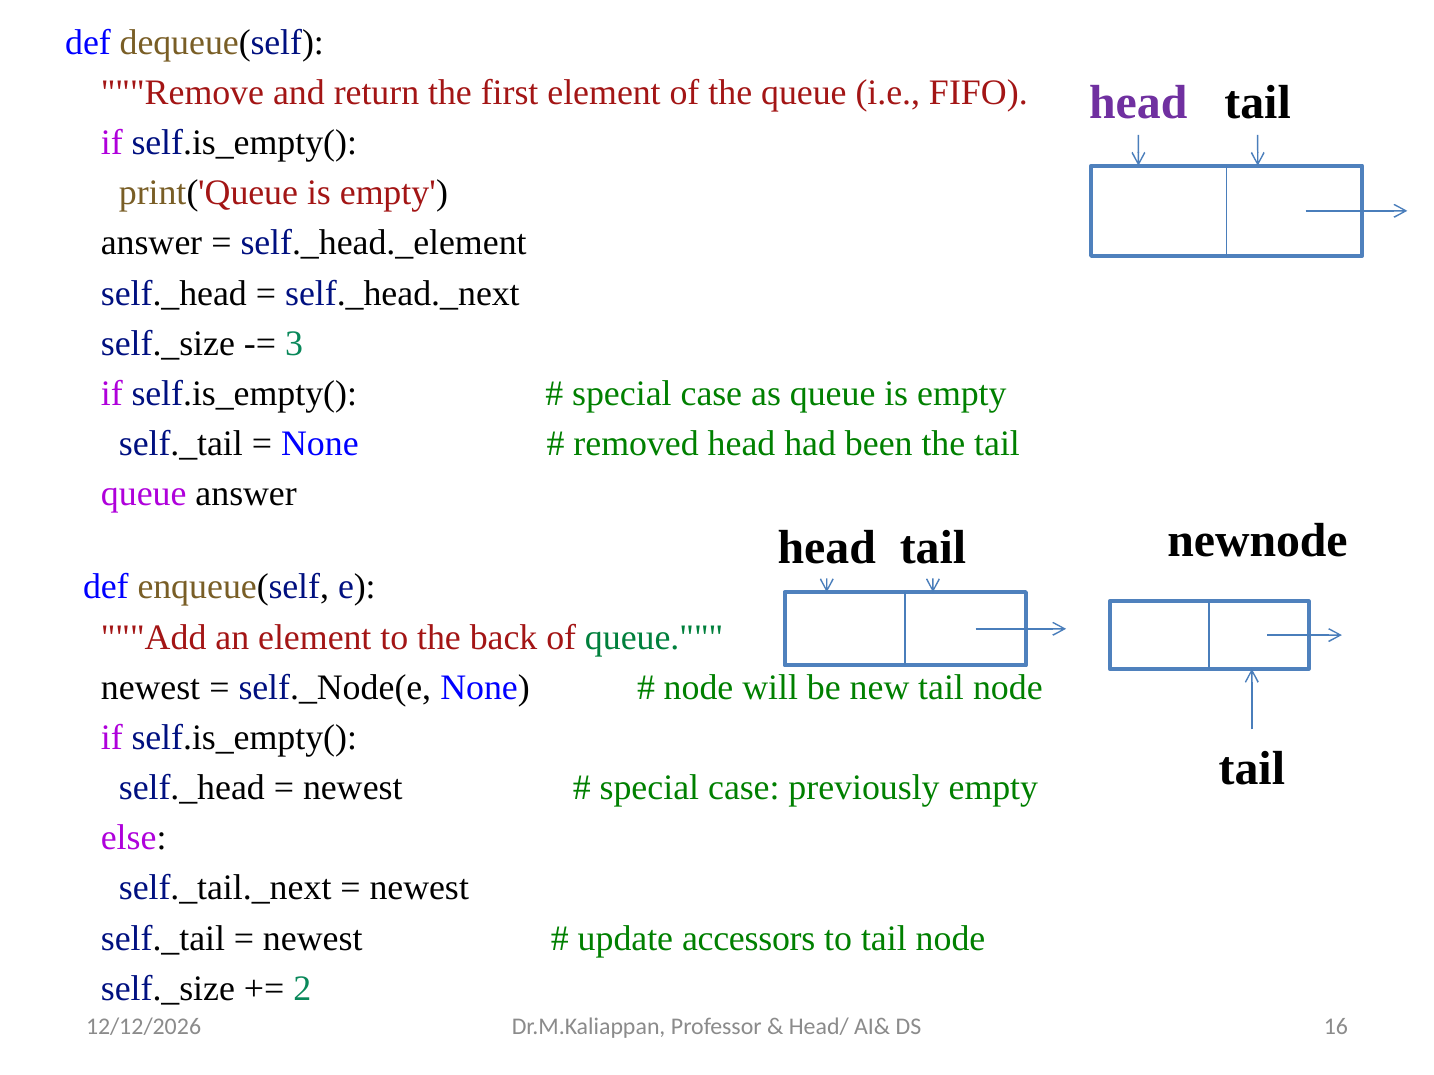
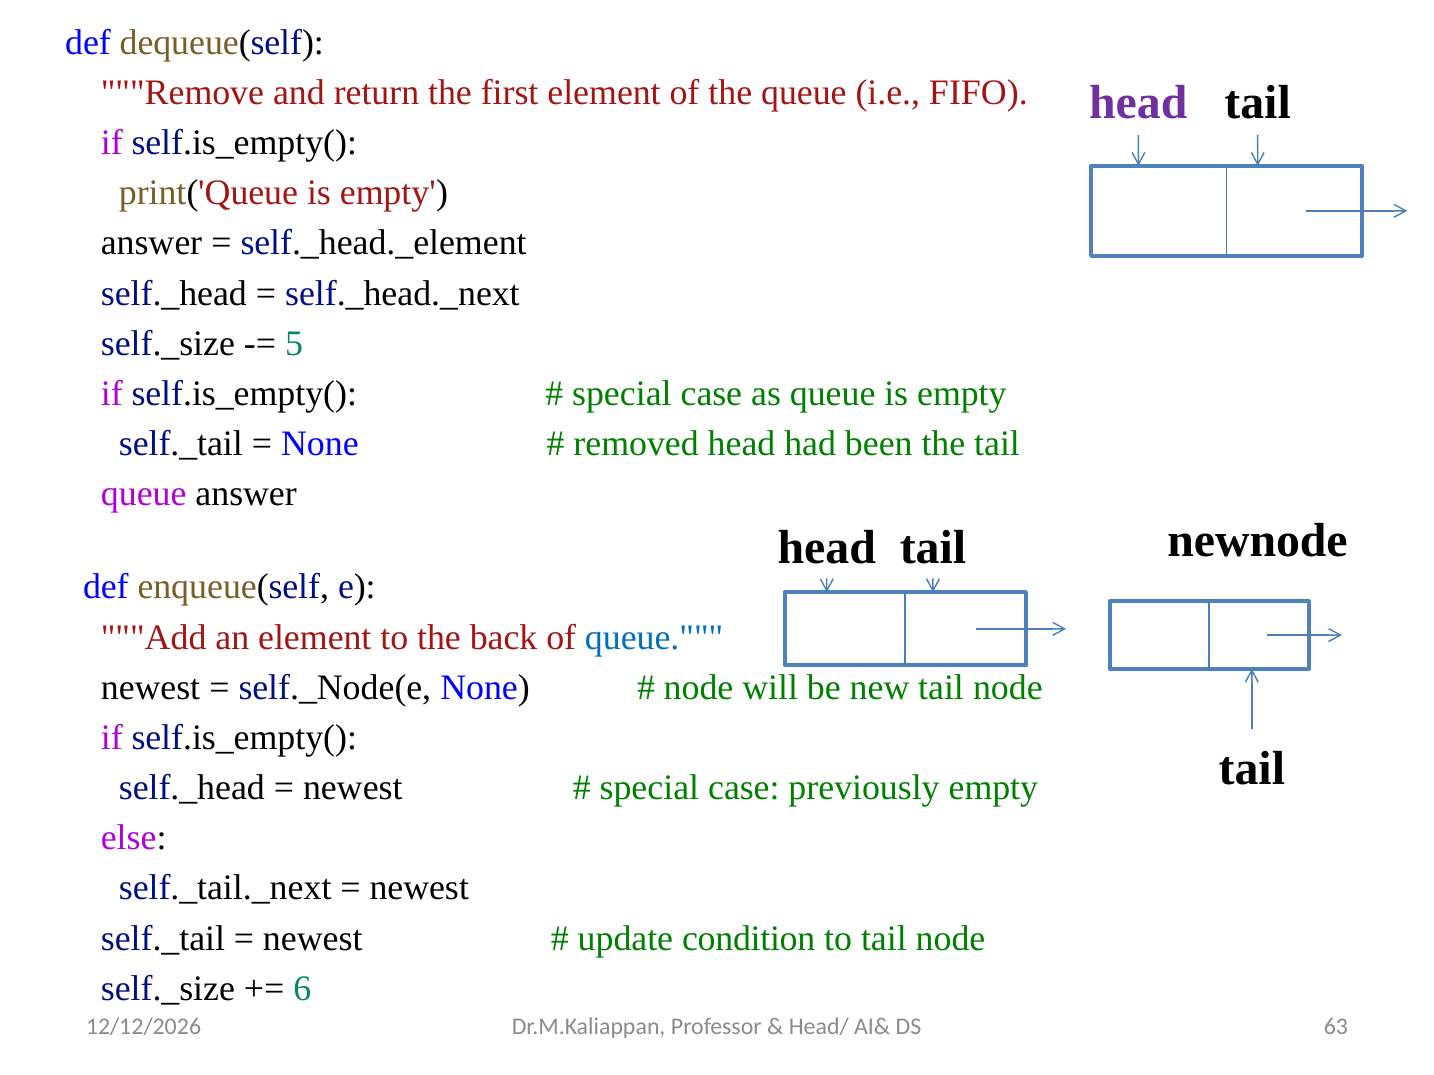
3: 3 -> 5 (294, 344)
queue colour: green -> blue (654, 638)
accessors: accessors -> condition (749, 939)
2: 2 -> 6 (302, 989)
16: 16 -> 63 (1336, 1027)
